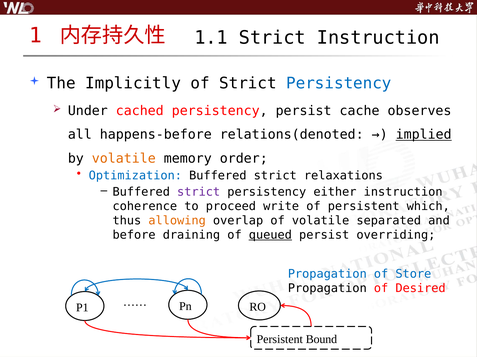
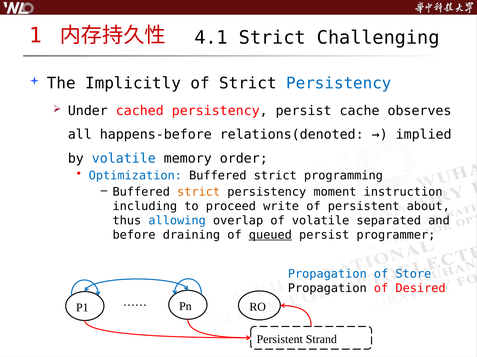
1.1: 1.1 -> 4.1 (211, 38)
Strict Instruction: Instruction -> Challenging (378, 38)
implied underline: present -> none (424, 135)
volatile colour: orange -> blue (124, 159)
relaxations: relaxations -> programming (343, 176)
strict colour: purple -> orange (199, 192)
either: either -> moment (335, 192)
coherence: coherence -> including (145, 207)
which: which -> about (428, 207)
allowing colour: orange -> blue (177, 221)
overriding: overriding -> programmer (396, 235)
Bound: Bound -> Strand (321, 340)
